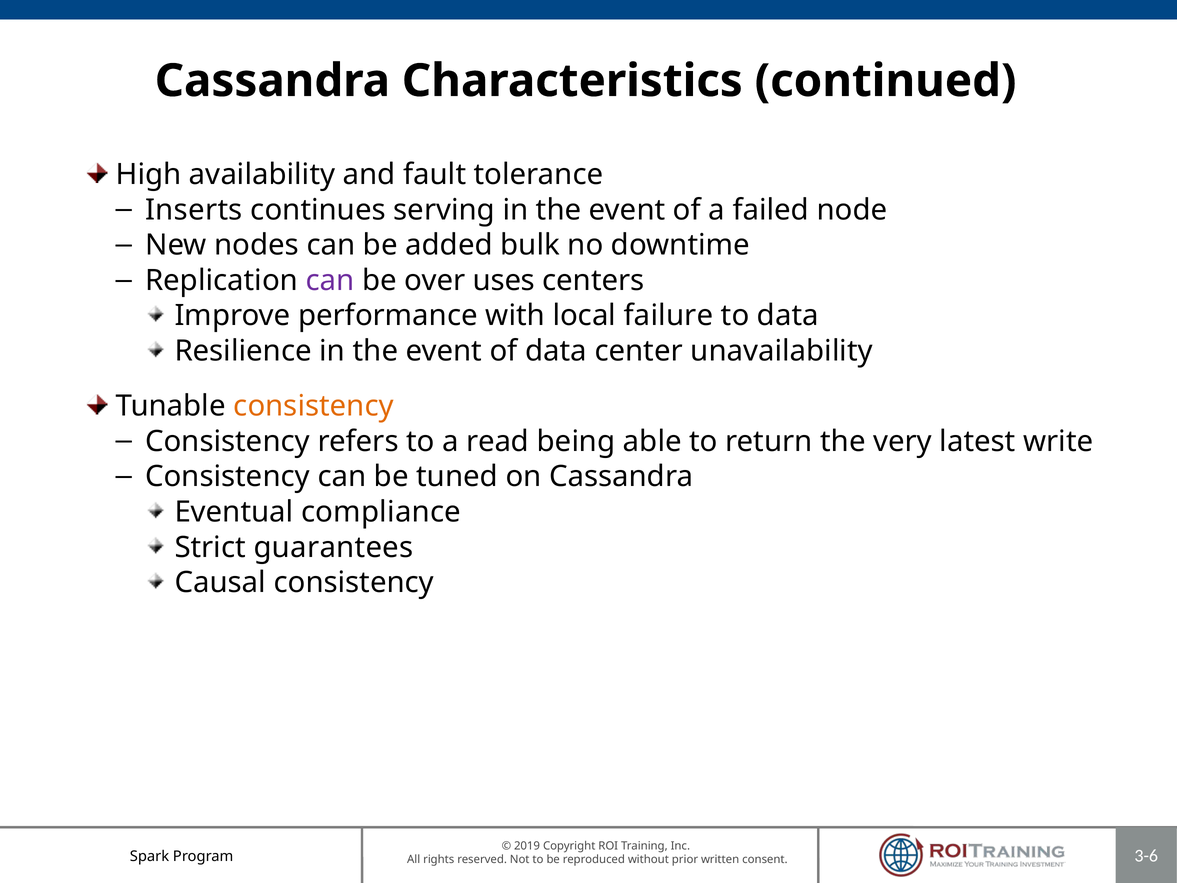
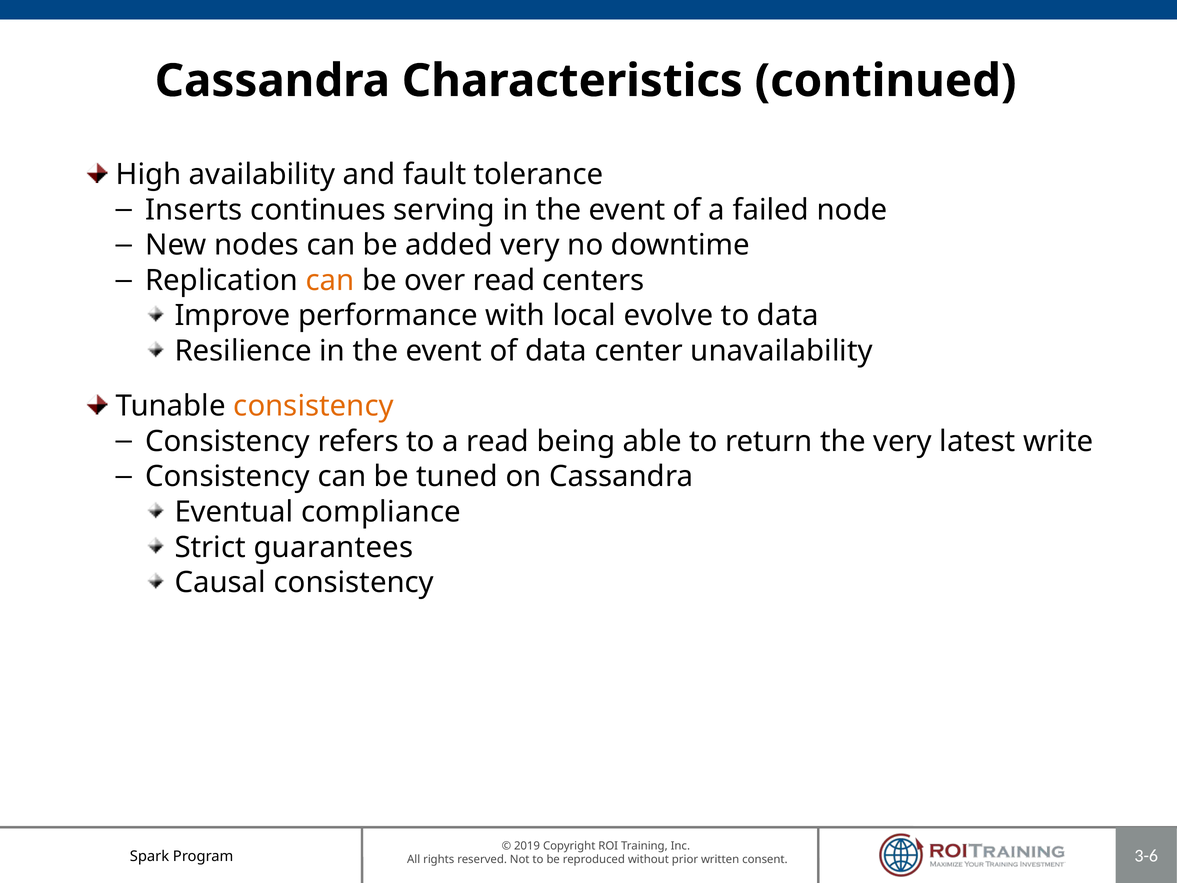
added bulk: bulk -> very (530, 245)
can colour: purple -> orange (330, 280)
over uses: uses -> read (504, 280)
failure: failure -> evolve (668, 316)
